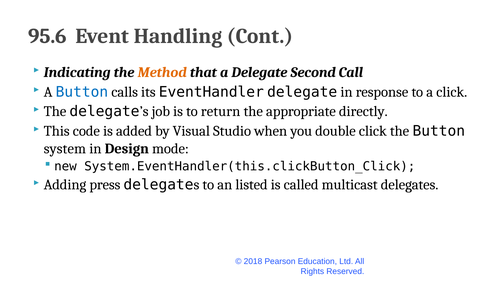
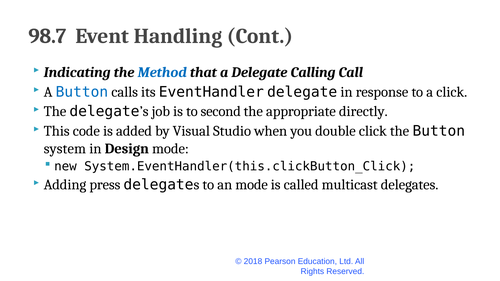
95.6: 95.6 -> 98.7 (47, 36)
Method colour: orange -> blue (162, 72)
Second: Second -> Calling (313, 72)
return: return -> second (221, 112)
an listed: listed -> mode (252, 185)
